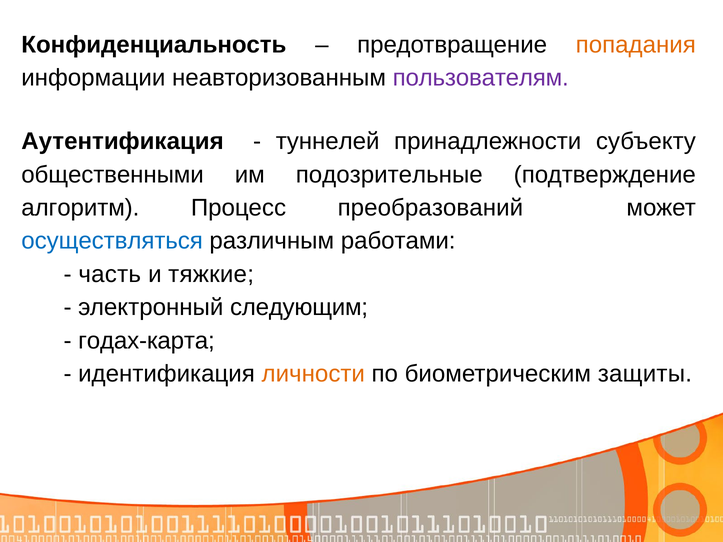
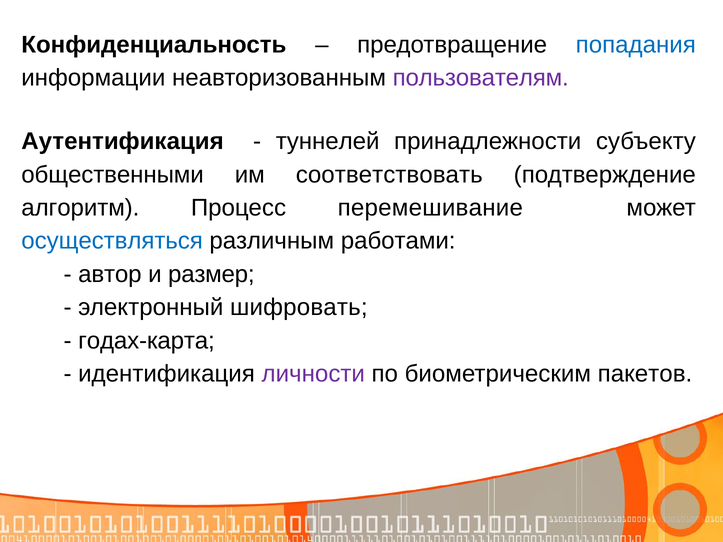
попадания colour: orange -> blue (636, 45)
подозрительные: подозрительные -> соответствовать (389, 175)
преобразований: преобразований -> перемешивание (430, 208)
часть: часть -> автор (110, 274)
тяжкие: тяжкие -> размер (211, 274)
следующим: следующим -> шифровать (299, 308)
личности colour: orange -> purple (313, 374)
защиты: защиты -> пакетов (645, 374)
